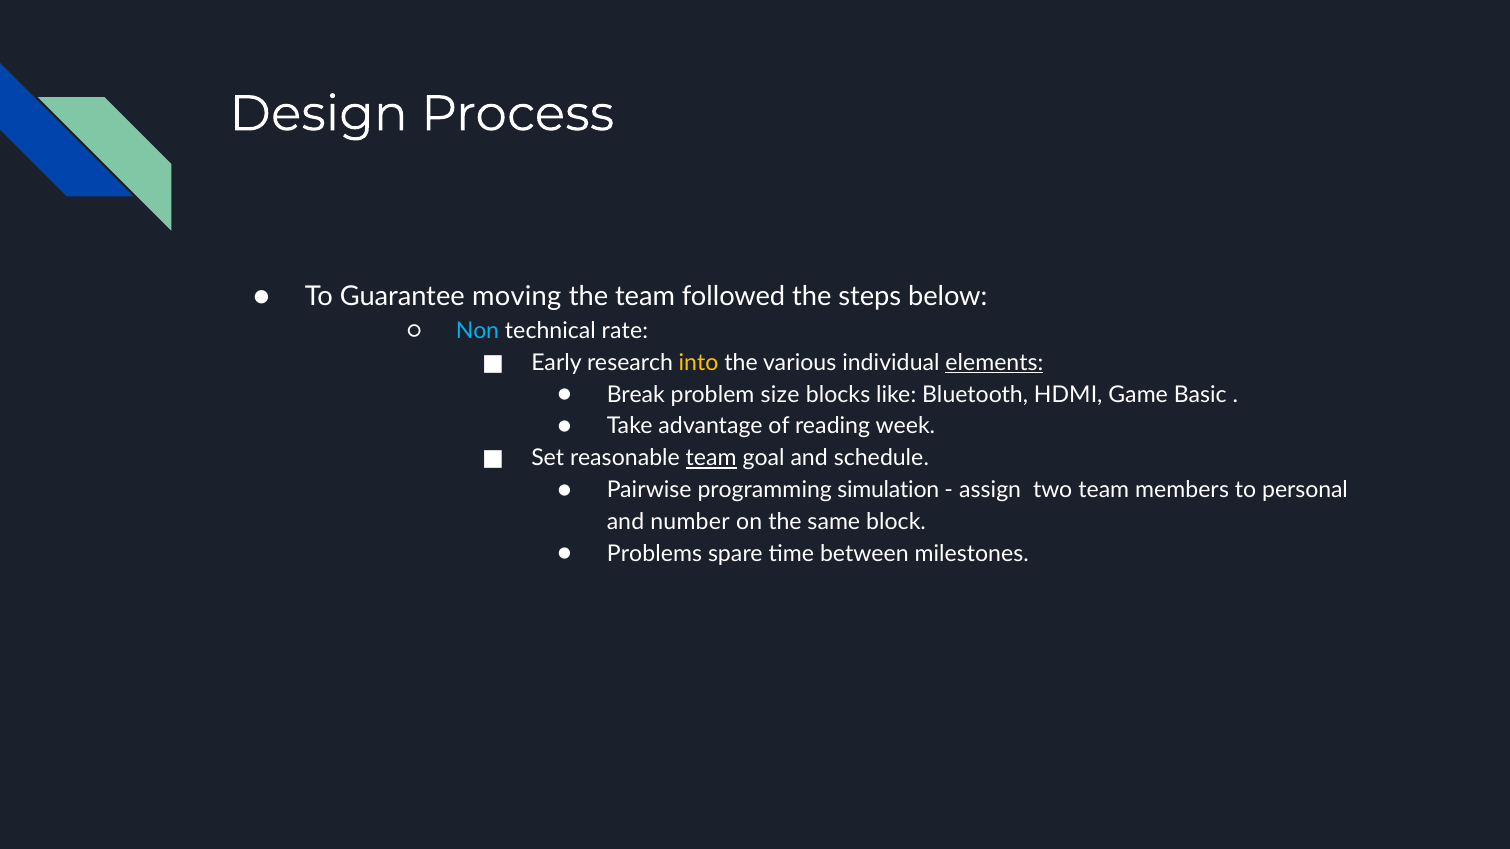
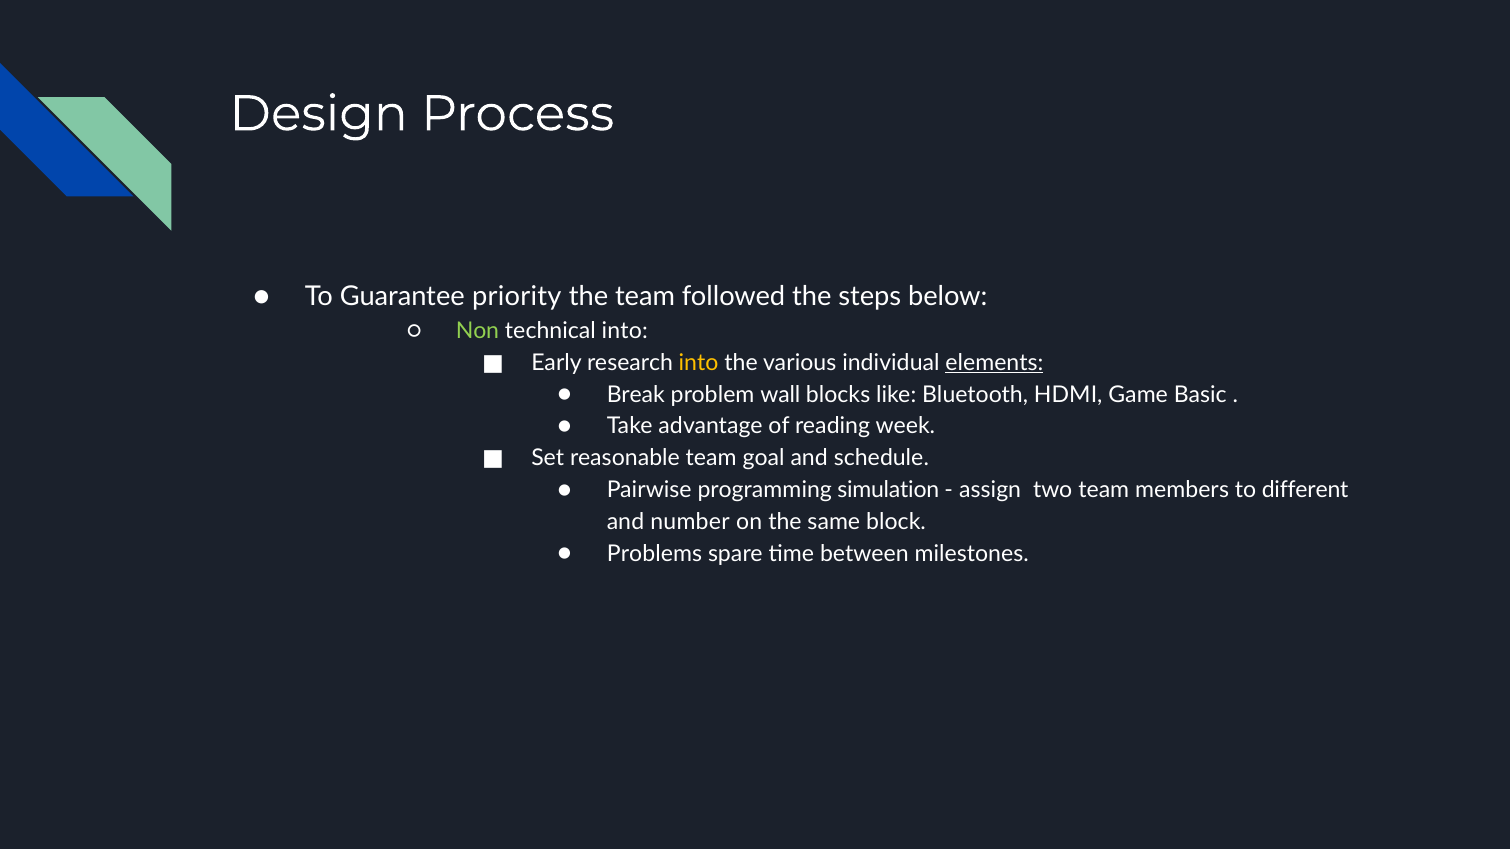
moving: moving -> priority (517, 297)
Non colour: light blue -> light green (477, 331)
technical rate: rate -> into (625, 331)
size: size -> wall (780, 395)
team underline: present -> none (711, 458)
personal: personal -> different (1305, 490)
